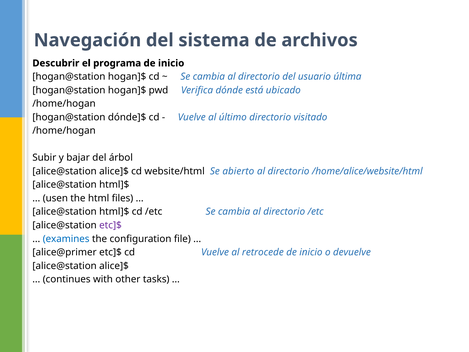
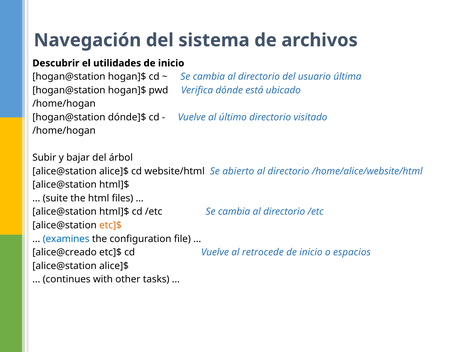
programa: programa -> utilidades (117, 63)
usen: usen -> suite (55, 198)
etc]$ colour: purple -> orange (110, 225)
alice@primer: alice@primer -> alice@creado (65, 252)
devuelve: devuelve -> espacios (352, 252)
